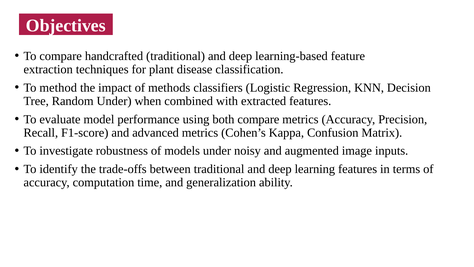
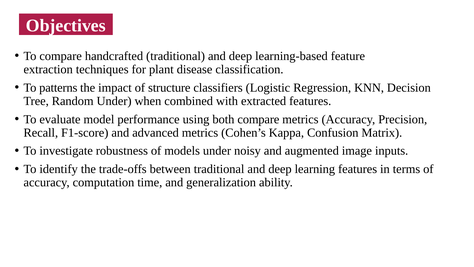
method: method -> patterns (58, 88)
methods: methods -> structure (169, 88)
